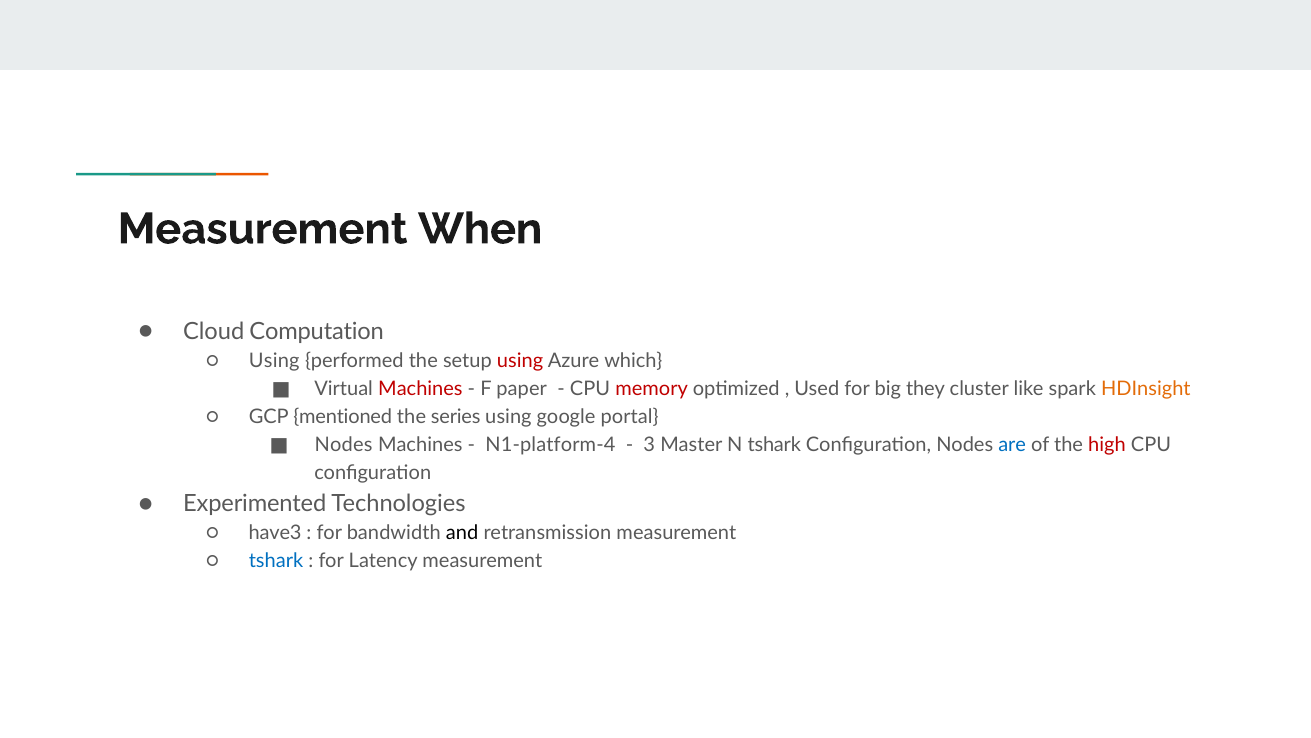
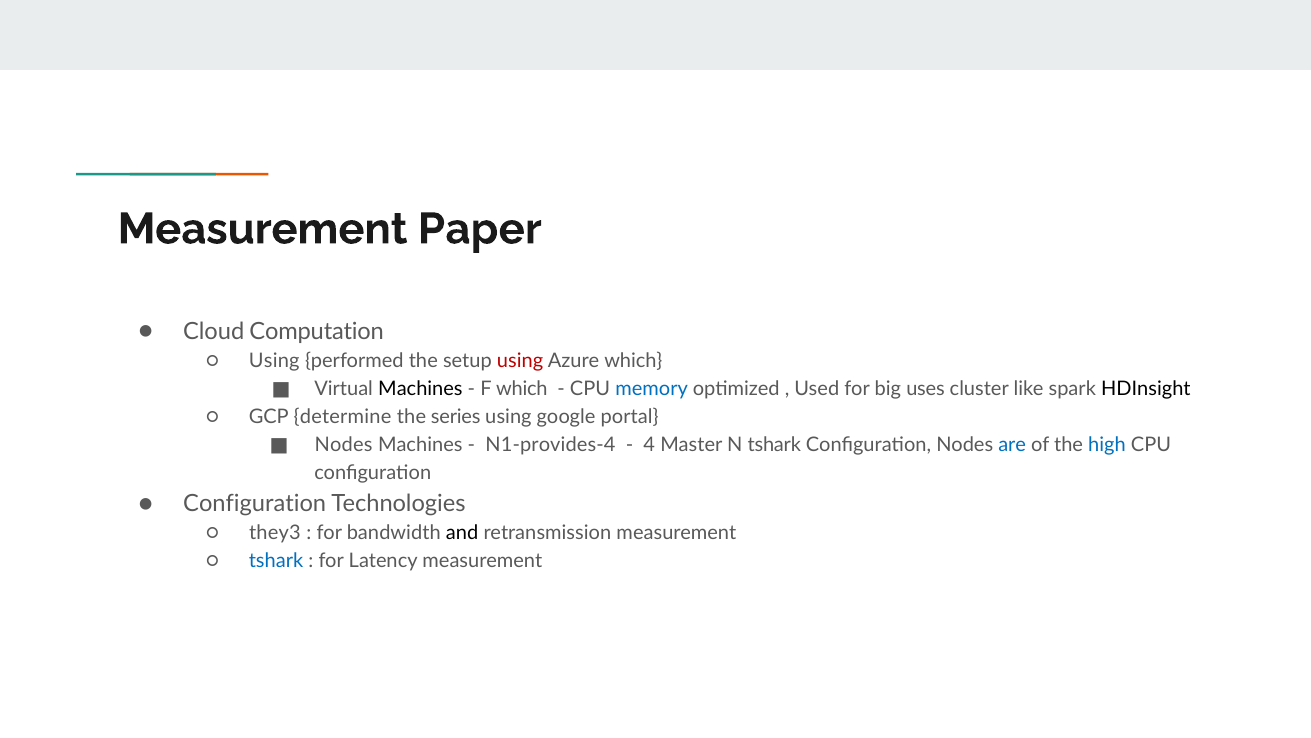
When: When -> Paper (480, 229)
Machines colour: red -> black (420, 389)
F paper: paper -> which (522, 389)
memory colour: red -> blue (652, 389)
they: they -> uses (926, 389)
HDInsight colour: orange -> black (1146, 389)
mentioned: mentioned -> determine (342, 416)
N1-platform-4: N1-platform-4 -> N1-provides-4 (550, 444)
3: 3 -> 4 (649, 444)
high colour: red -> blue (1107, 444)
Experimented: Experimented -> Configuration (255, 503)
have3: have3 -> they3 (275, 533)
